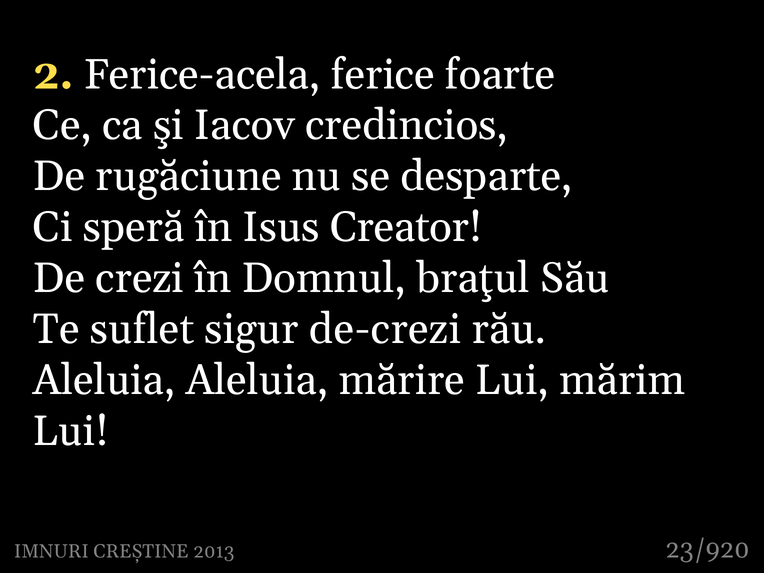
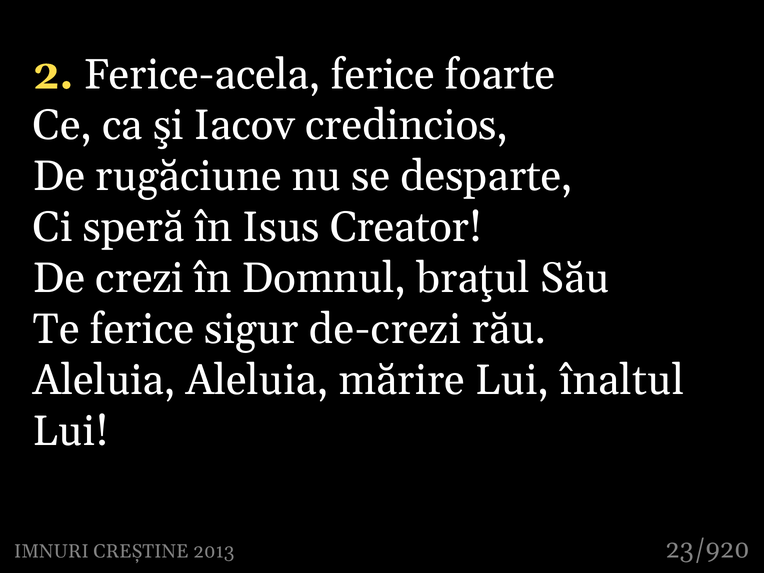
Te suflet: suflet -> ferice (142, 329)
mărim: mărim -> înaltul (622, 380)
